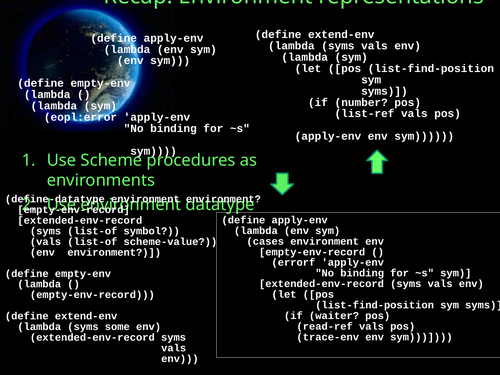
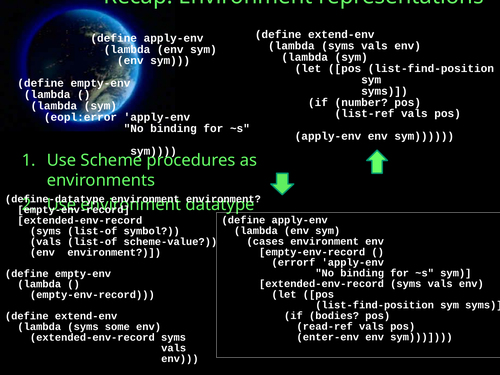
waiter: waiter -> bodies (334, 316)
trace-env: trace-env -> enter-env (328, 337)
